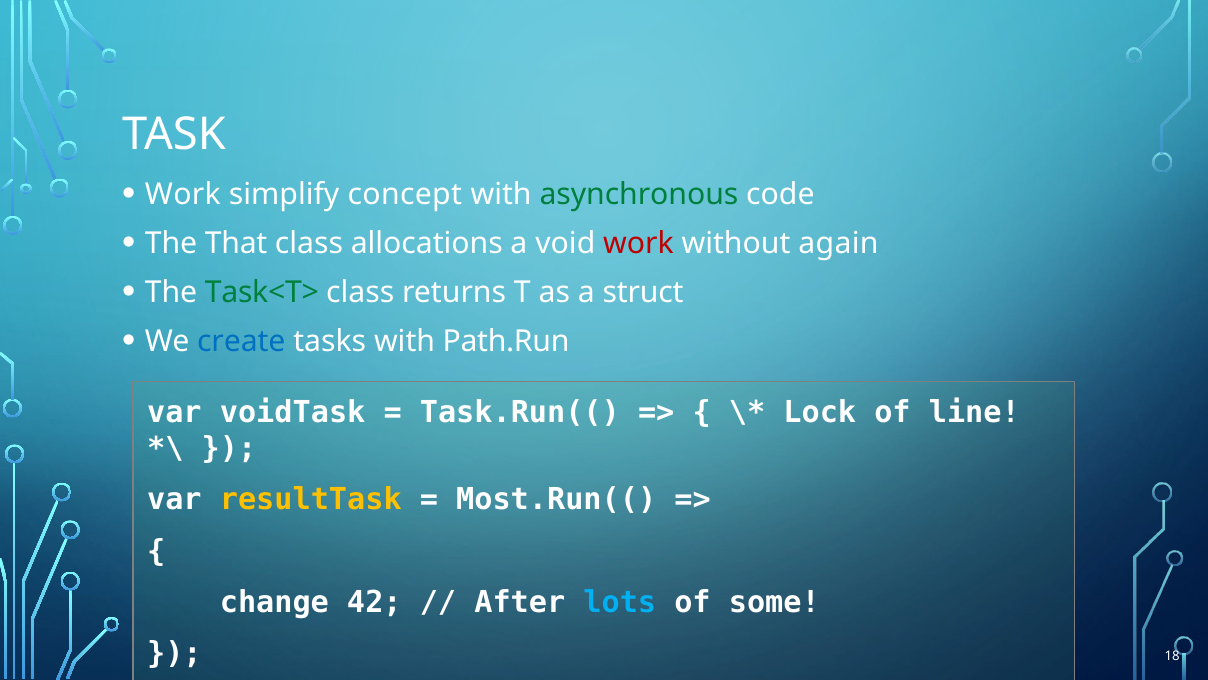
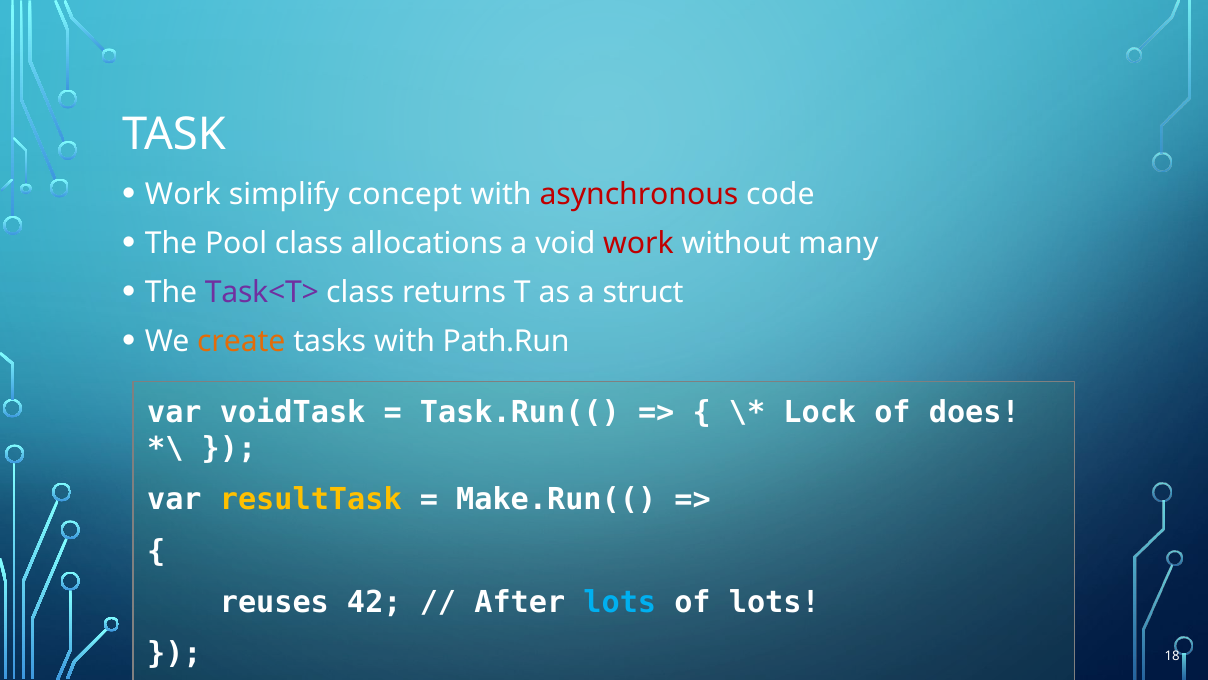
asynchronous colour: green -> red (639, 194)
That: That -> Pool (236, 243)
again: again -> many (839, 243)
Task<T> colour: green -> purple (262, 292)
create colour: blue -> orange (241, 341)
line: line -> does (974, 412)
Most.Run((: Most.Run(( -> Make.Run(( (556, 499)
change: change -> reuses (274, 602)
of some: some -> lots (774, 602)
